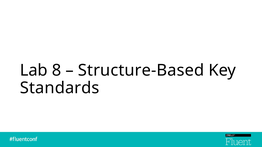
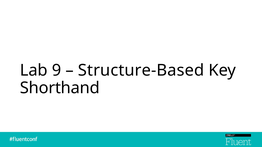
8: 8 -> 9 (57, 70)
Standards: Standards -> Shorthand (60, 88)
